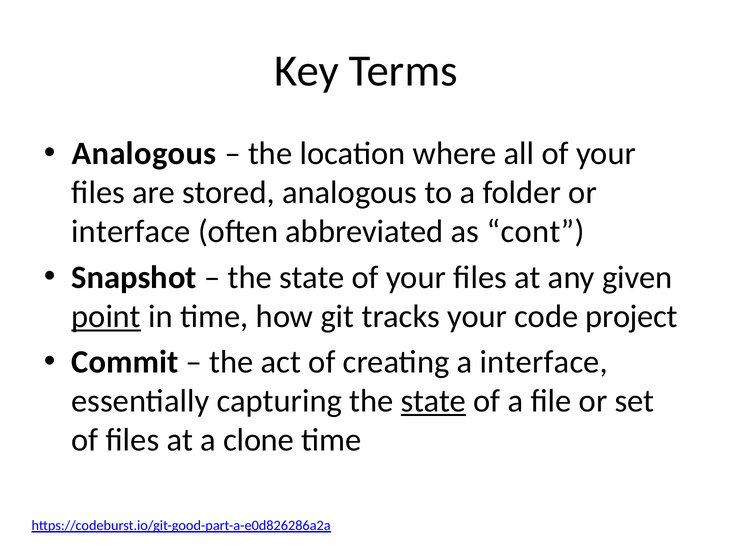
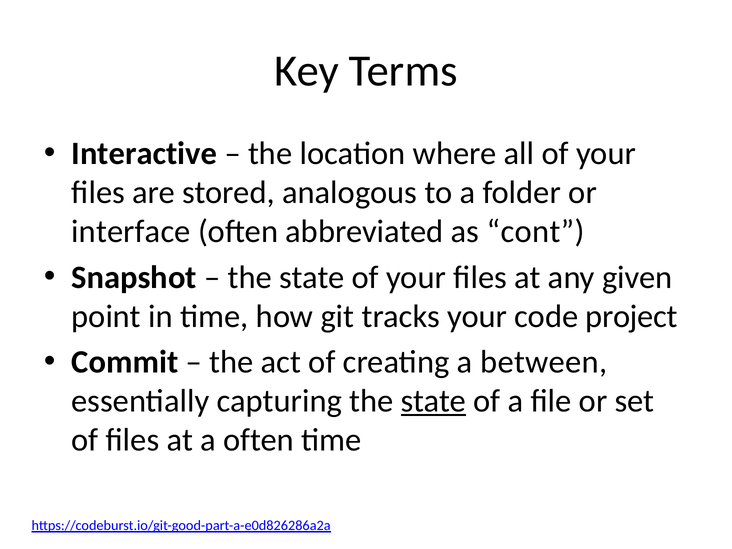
Analogous: Analogous -> Interactive (144, 154)
point underline: present -> none (106, 316)
a interface: interface -> between (544, 362)
a clone: clone -> often (259, 440)
